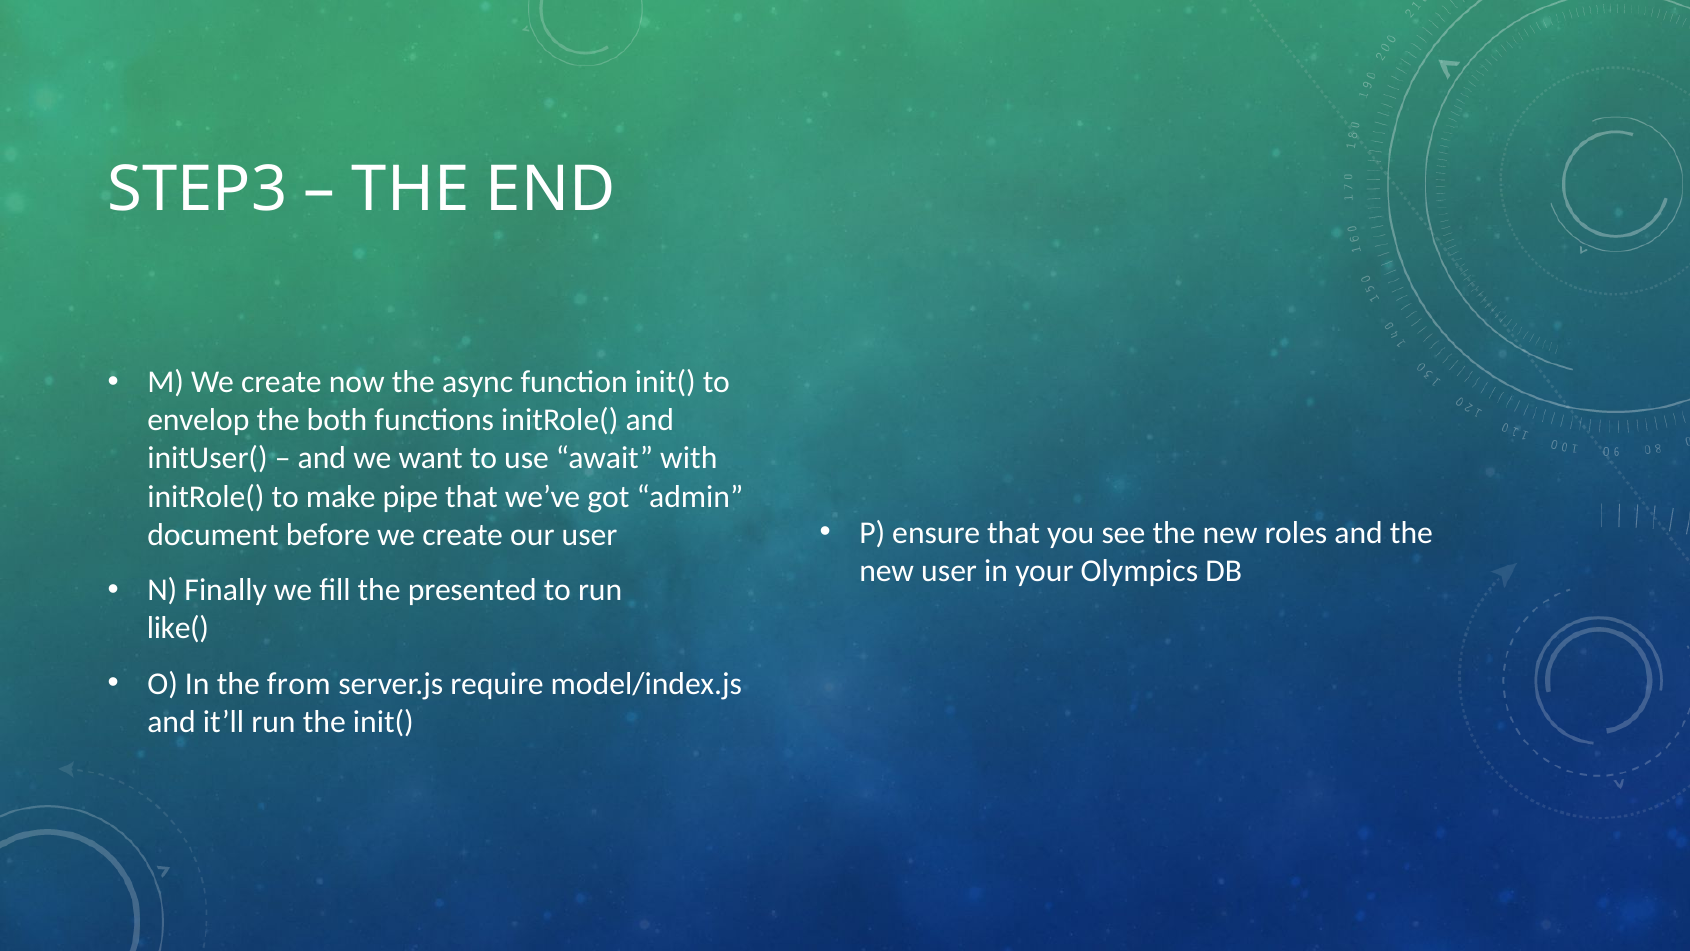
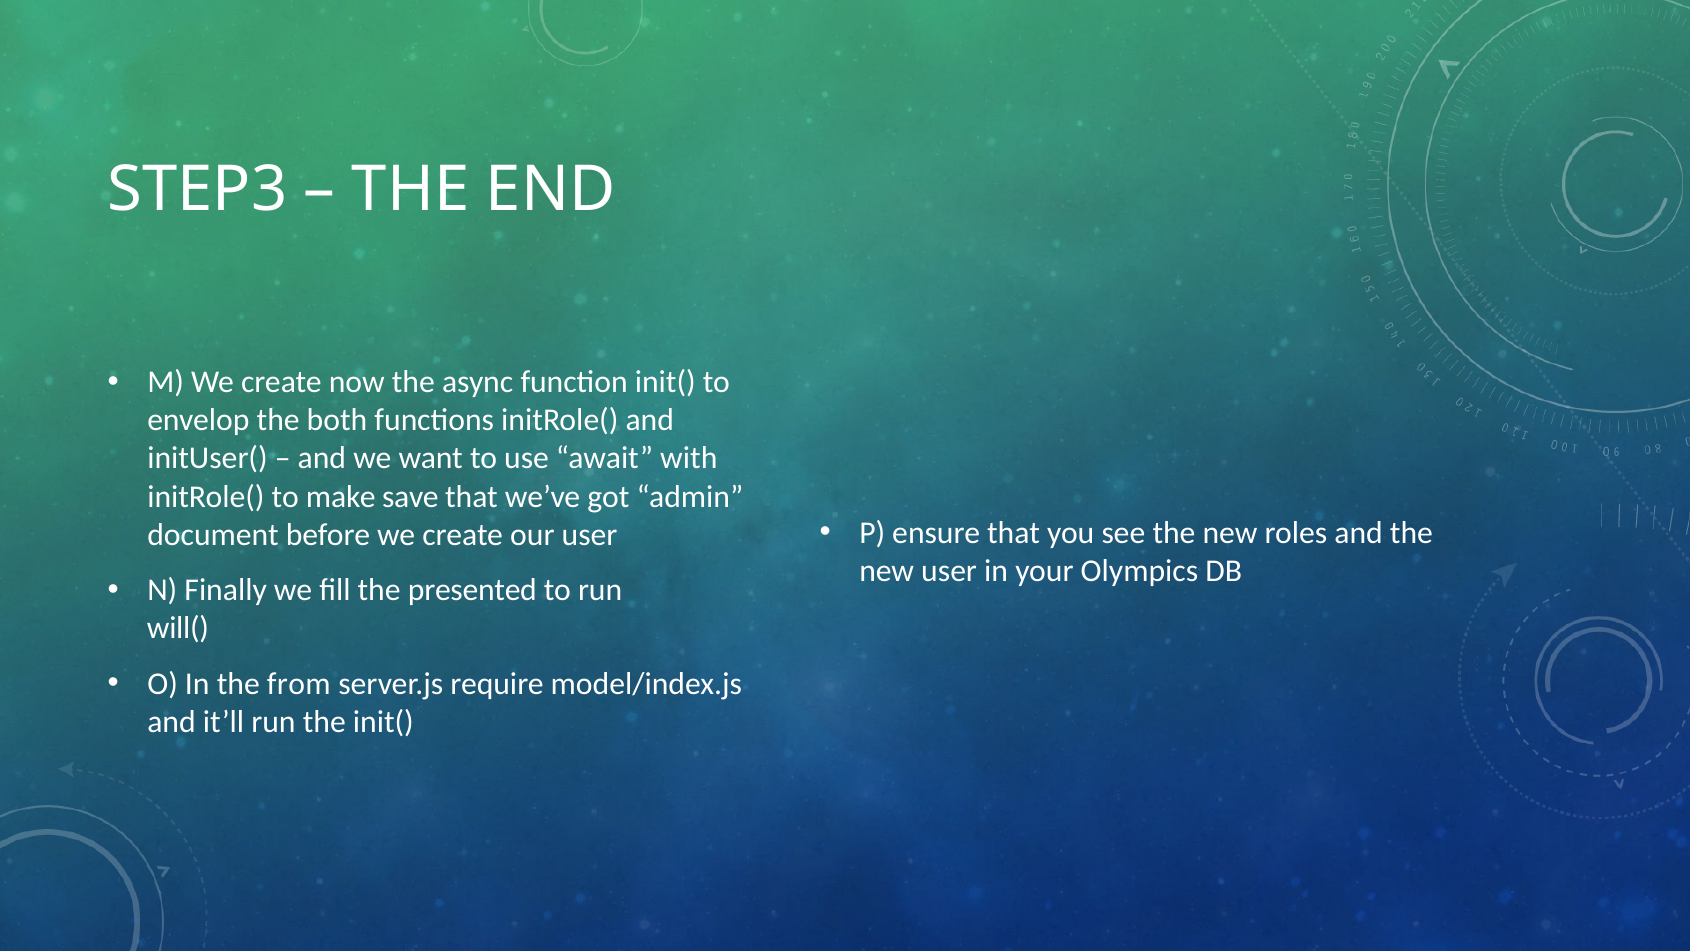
pipe: pipe -> save (410, 496)
like(: like( -> will( (178, 628)
